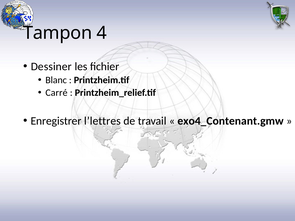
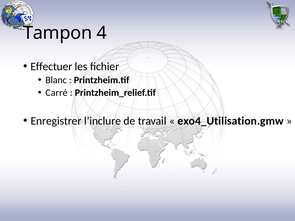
Dessiner: Dessiner -> Effectuer (51, 67)
l’lettres: l’lettres -> l’inclure (103, 121)
exo4_Contenant.gmw: exo4_Contenant.gmw -> exo4_Utilisation.gmw (231, 121)
